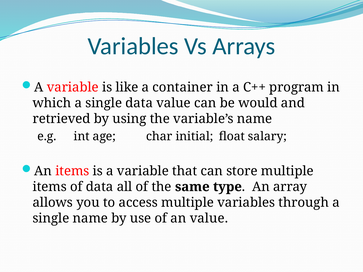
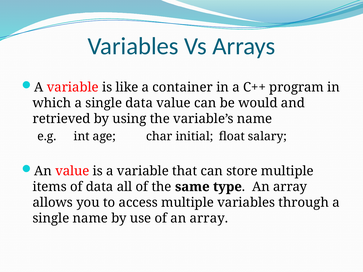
An items: items -> value (72, 171)
of an value: value -> array (209, 218)
